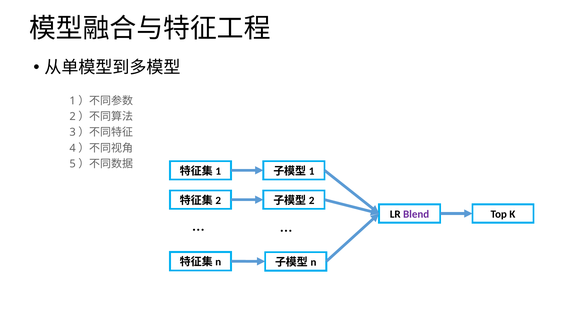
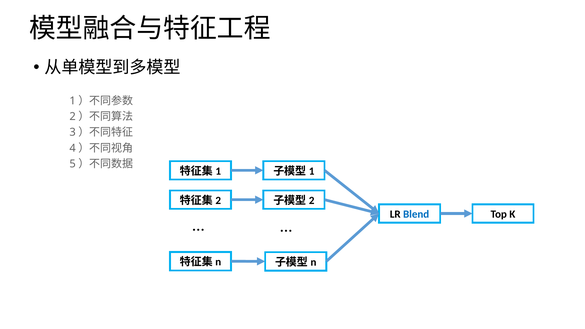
Blend colour: purple -> blue (416, 214)
